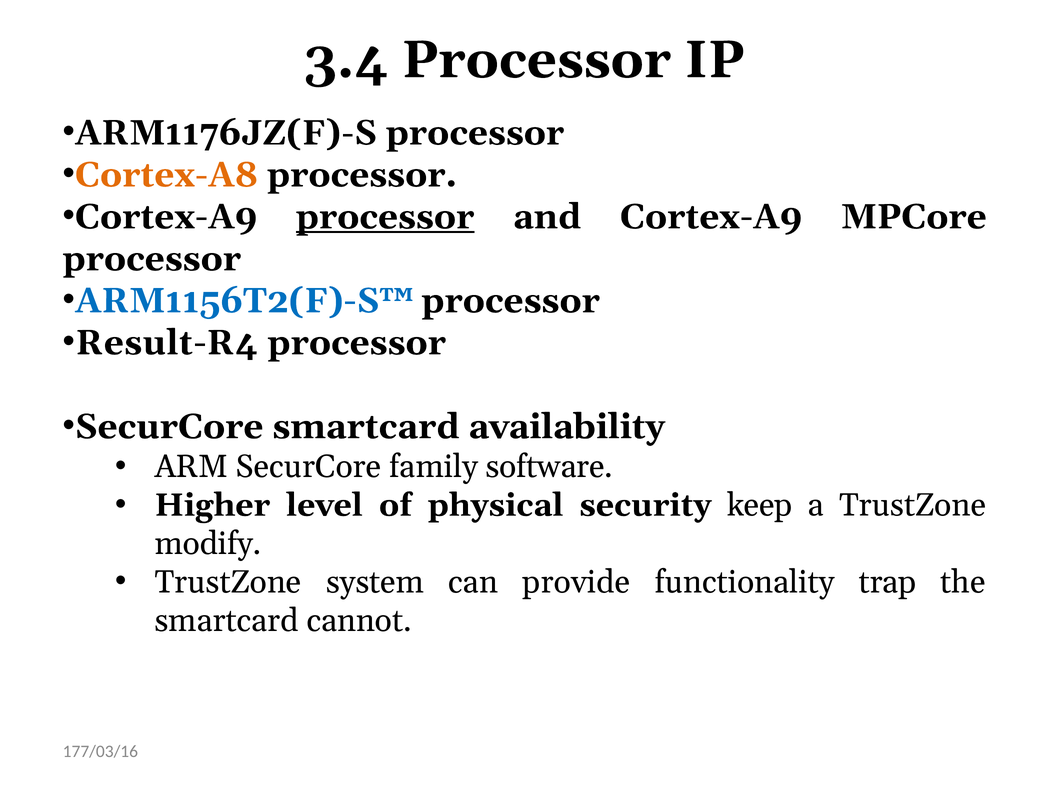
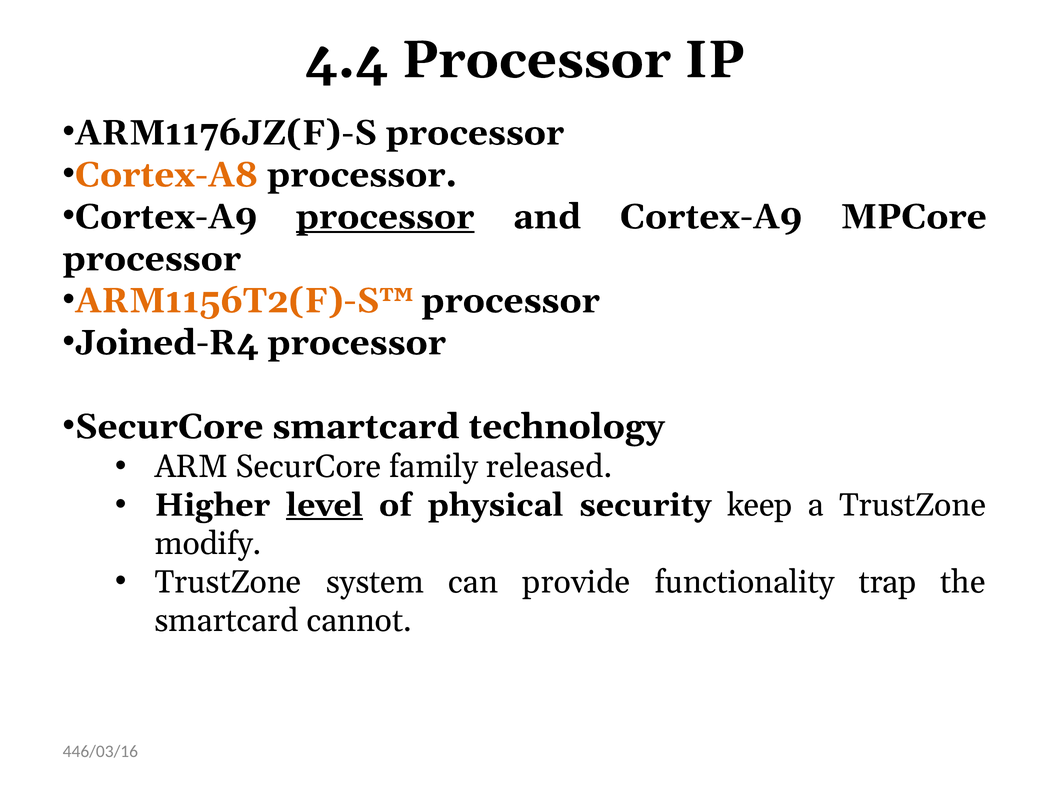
3.4: 3.4 -> 4.4 (346, 60)
ARM1156T2(F)-S™ colour: blue -> orange (244, 301)
Result-R4: Result-R4 -> Joined-R4 (167, 343)
availability: availability -> technology (567, 427)
software: software -> released (549, 467)
level underline: none -> present (324, 505)
177/03/16: 177/03/16 -> 446/03/16 (100, 751)
